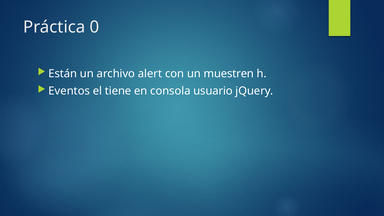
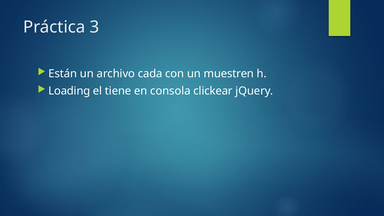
0: 0 -> 3 (95, 27)
alert: alert -> cada (150, 74)
Eventos: Eventos -> Loading (69, 91)
usuario: usuario -> clickear (213, 91)
